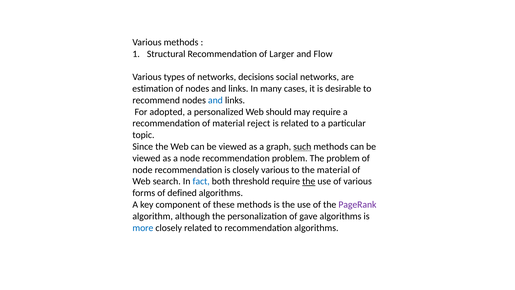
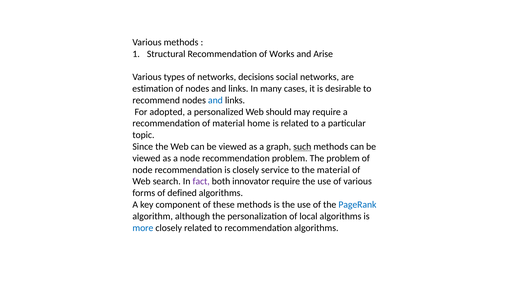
Larger: Larger -> Works (282, 54)
Flow: Flow -> Arise (323, 54)
reject: reject -> home (259, 123)
closely various: various -> service (275, 170)
fact colour: blue -> purple (201, 181)
threshold: threshold -> innovator (251, 181)
the underline: present -> none (309, 181)
PageRank colour: purple -> blue (357, 204)
gave: gave -> local (308, 216)
